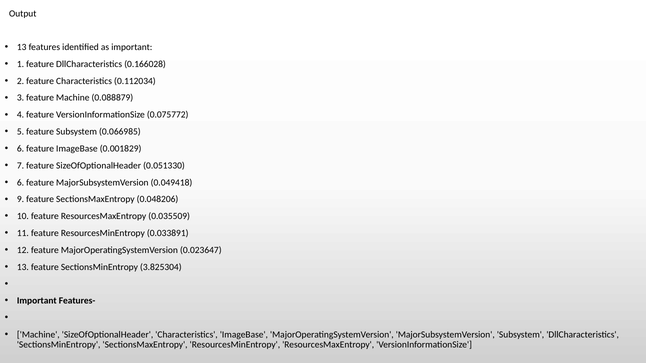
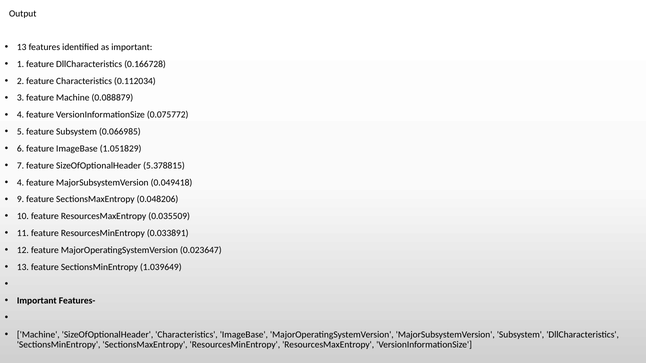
0.166028: 0.166028 -> 0.166728 (145, 64)
0.001829: 0.001829 -> 1.051829 (121, 149)
0.051330: 0.051330 -> 5.378815 (164, 166)
6: 6 -> 4 (21, 183)
3.825304: 3.825304 -> 1.039649 (161, 267)
